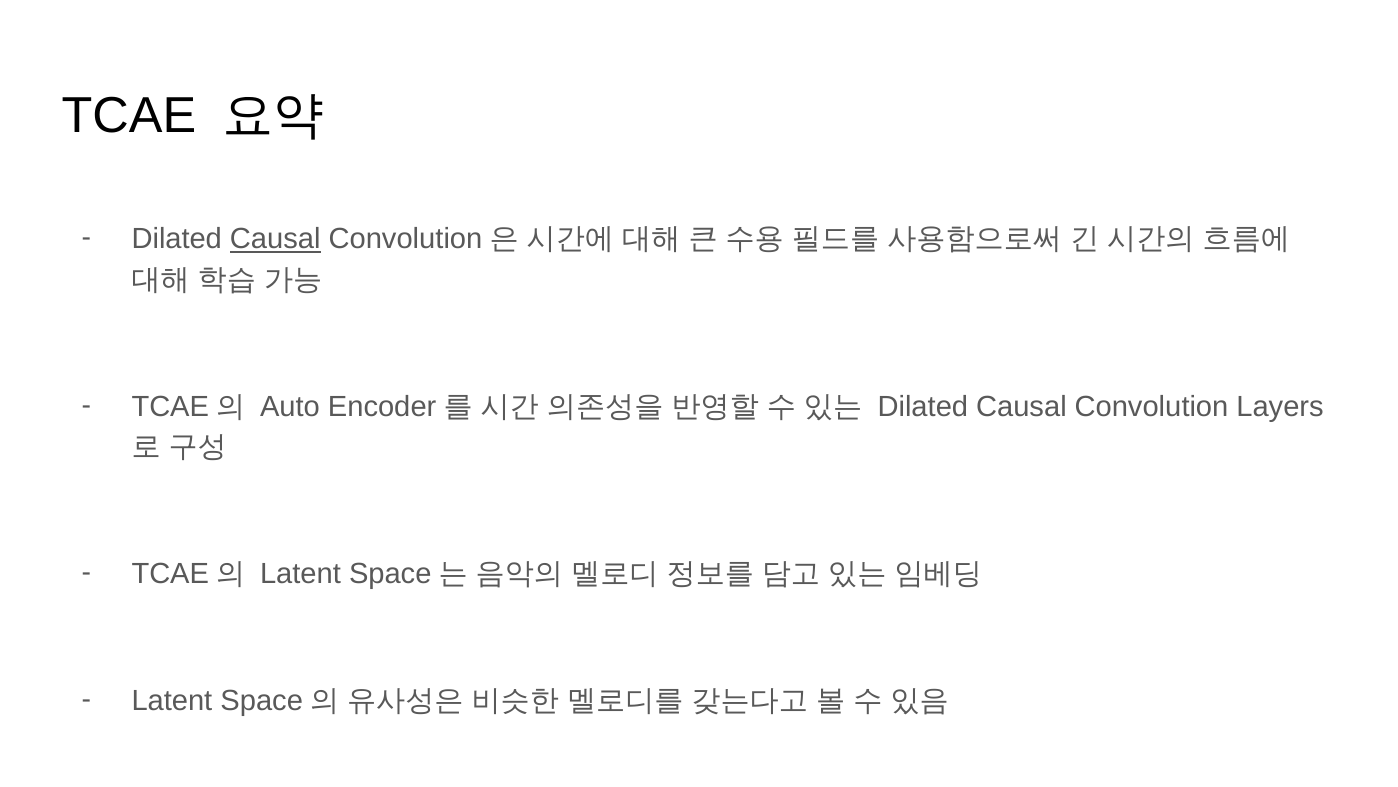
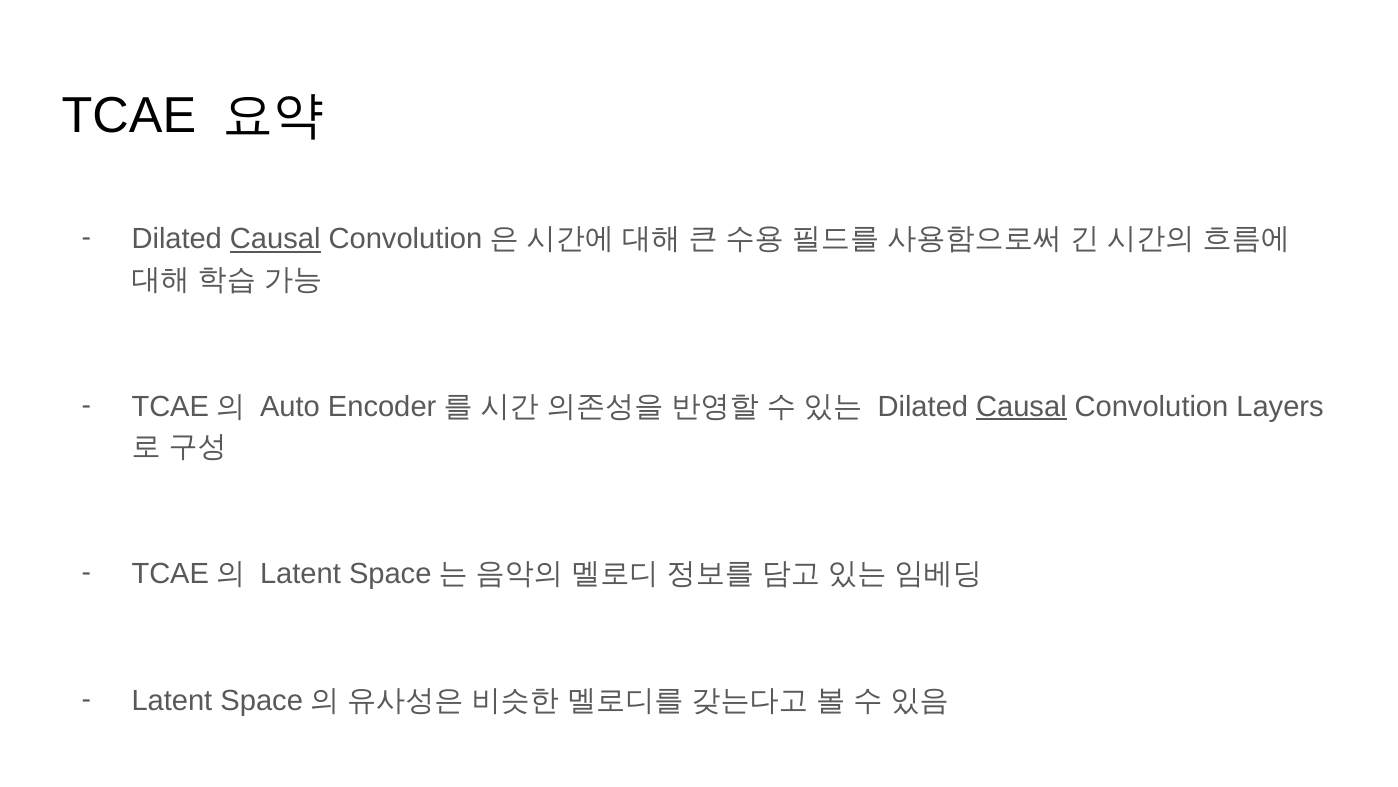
Causal underline: none -> present (1021, 406)
